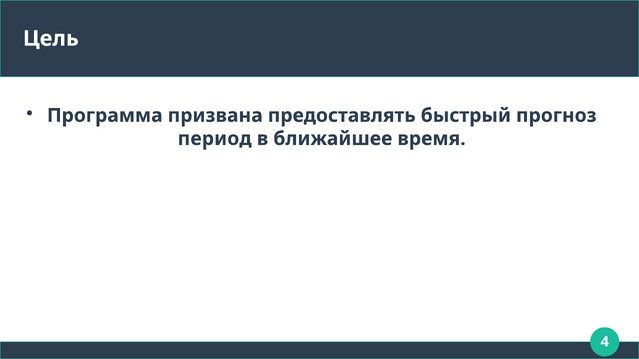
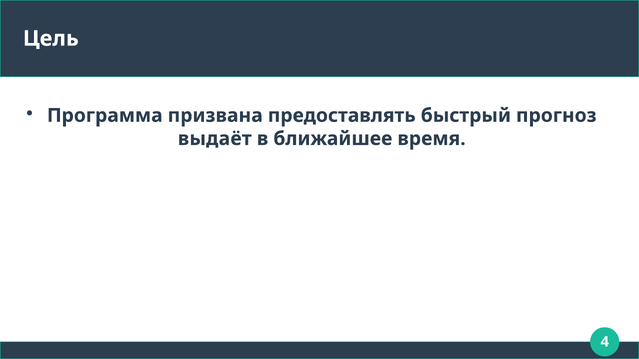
период: период -> выдаёт (215, 139)
